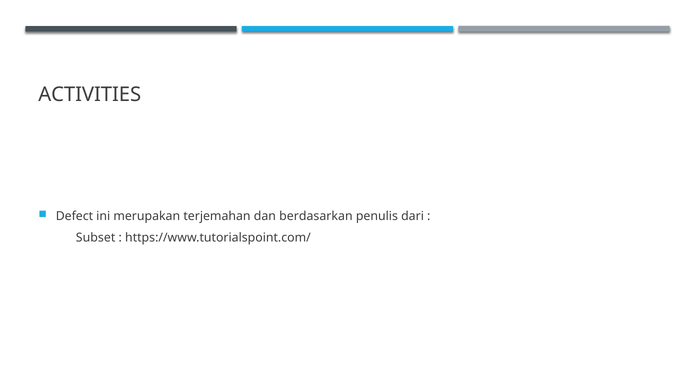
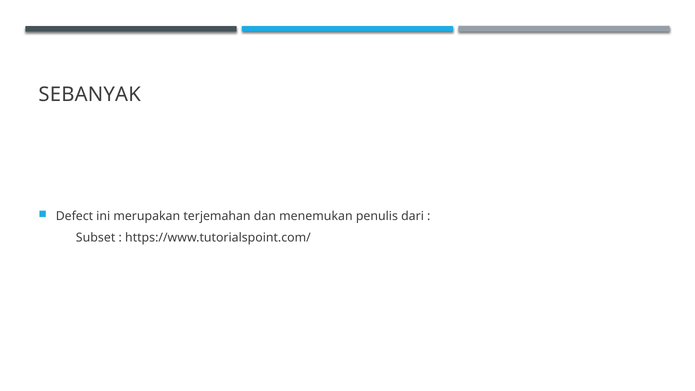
ACTIVITIES: ACTIVITIES -> SEBANYAK (90, 94)
berdasarkan: berdasarkan -> menemukan (316, 216)
